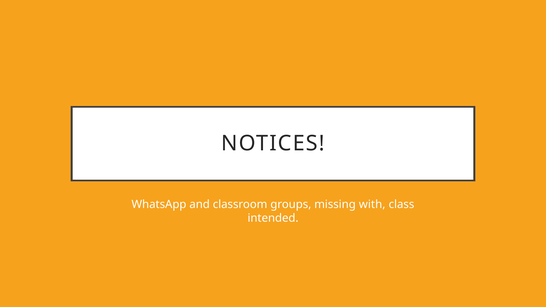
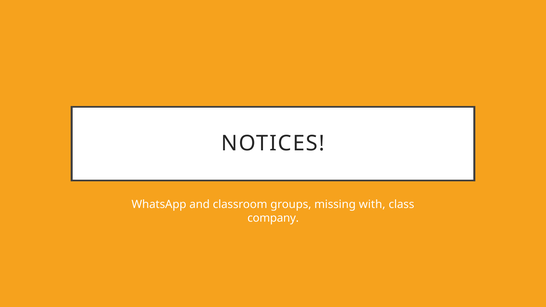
intended: intended -> company (273, 218)
